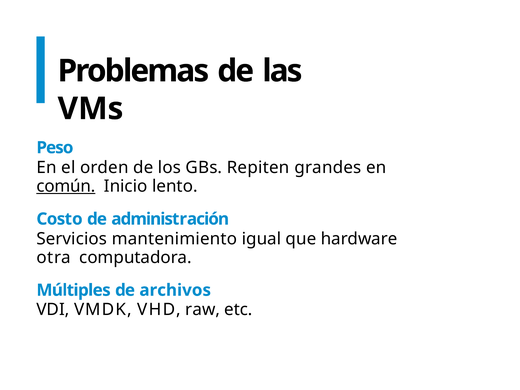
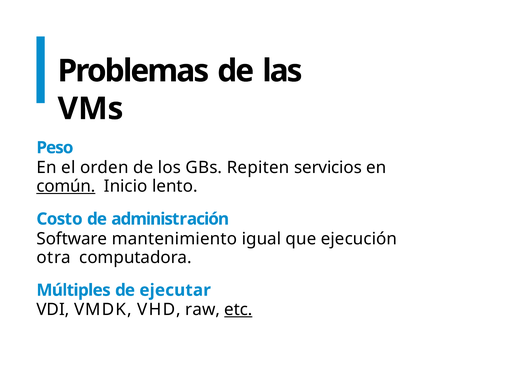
grandes: grandes -> servicios (328, 167)
Servicios: Servicios -> Software (72, 239)
hardware: hardware -> ejecución (359, 239)
archivos: archivos -> ejecutar (175, 290)
etc underline: none -> present (238, 310)
